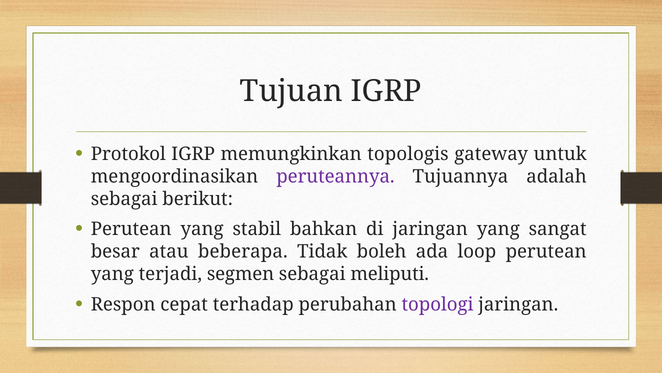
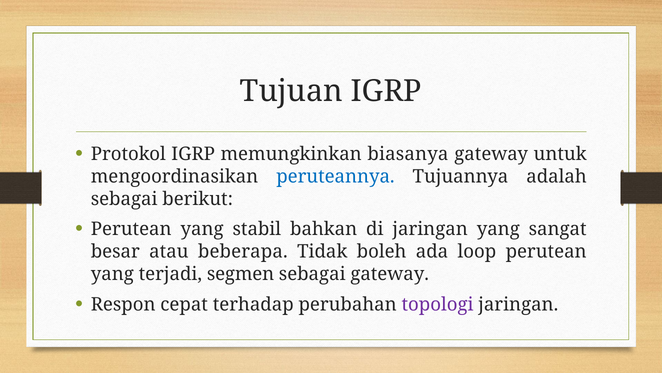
topologis: topologis -> biasanya (408, 154)
peruteannya colour: purple -> blue (335, 176)
sebagai meliputi: meliputi -> gateway (390, 274)
